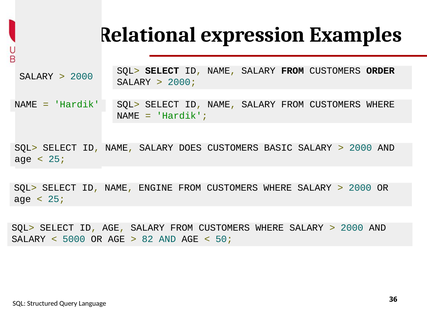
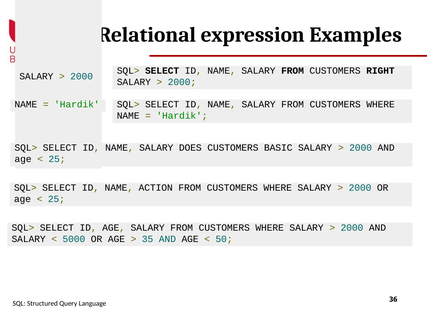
ORDER: ORDER -> RIGHT (380, 71)
ENGINE: ENGINE -> ACTION (156, 188)
82: 82 -> 35 (148, 239)
